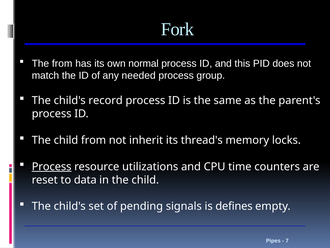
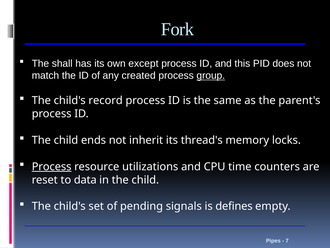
The from: from -> shall (62, 63)
normal: normal -> except (143, 63)
needed: needed -> created (139, 76)
group underline: none -> present (211, 76)
child from: from -> ends (94, 140)
